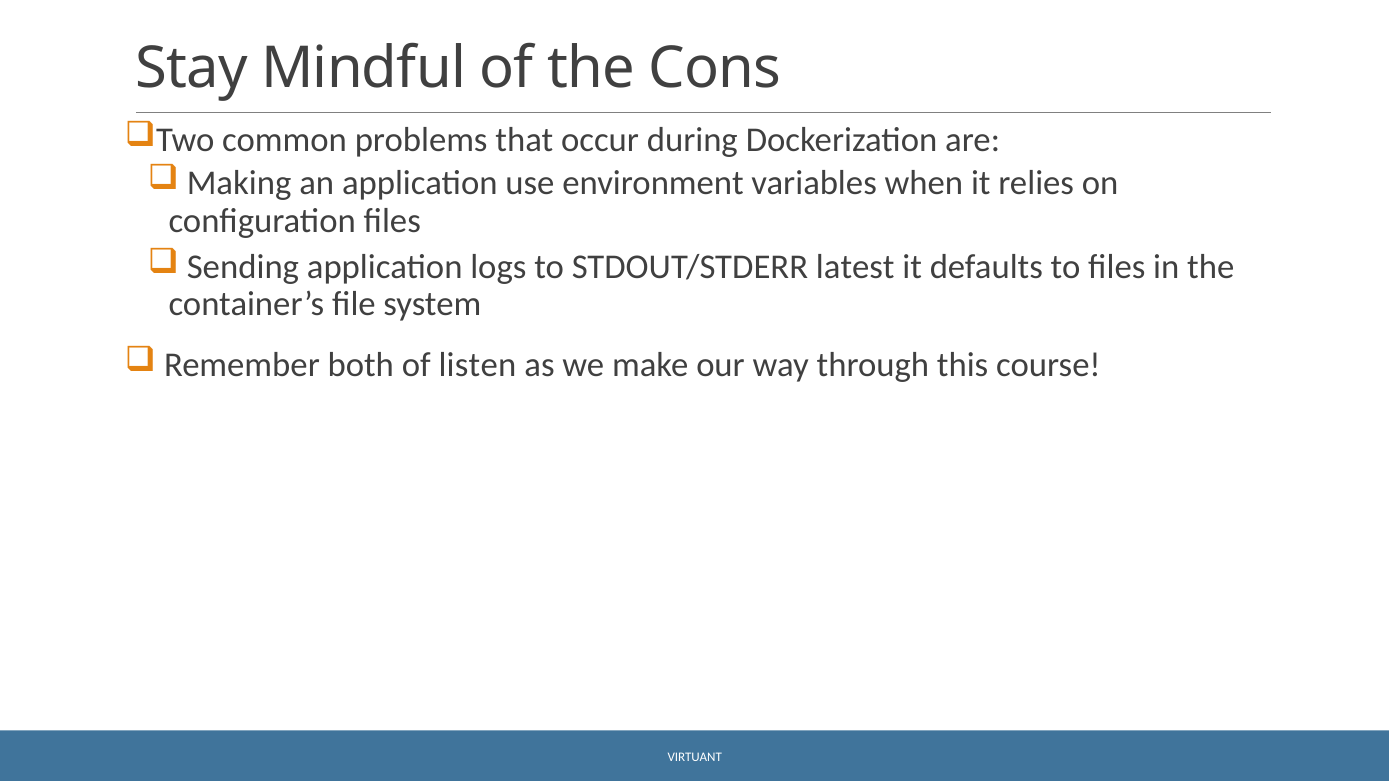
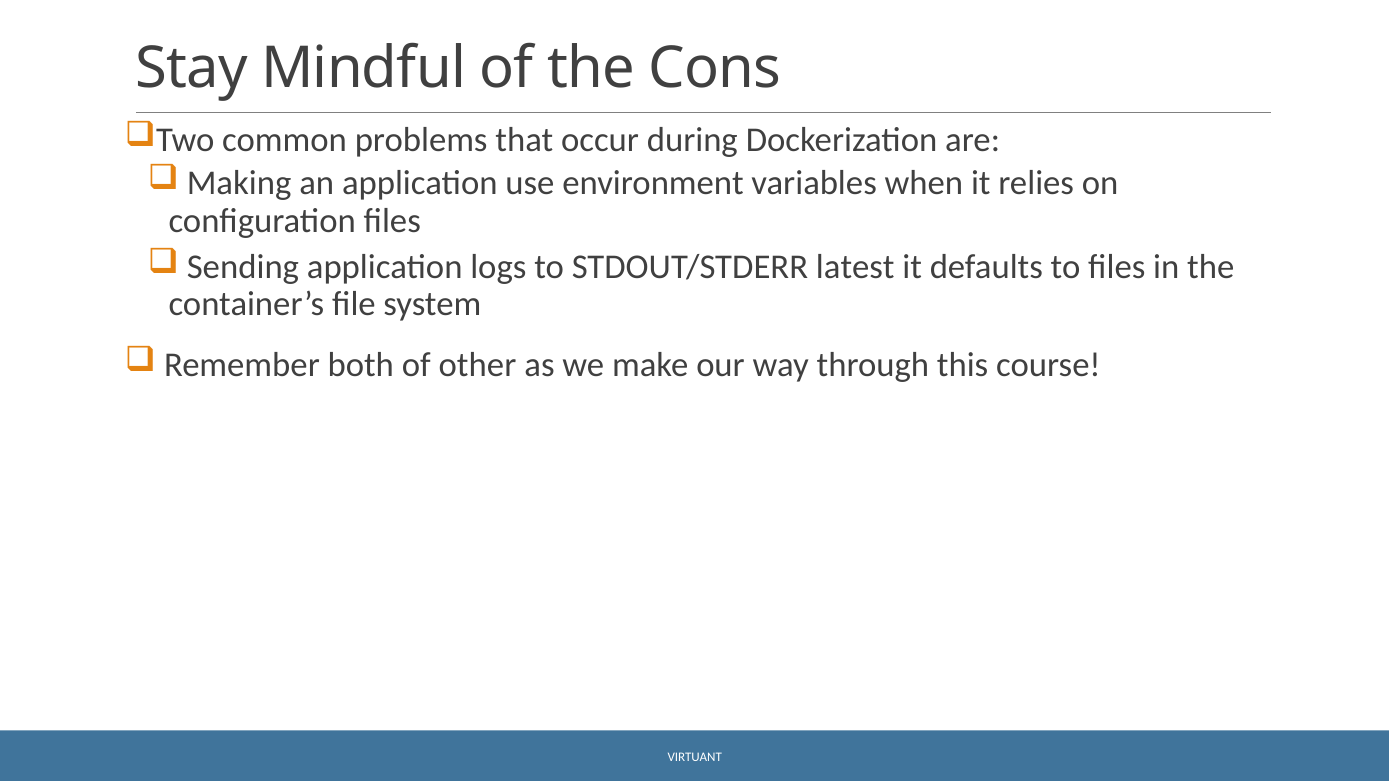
listen: listen -> other (477, 365)
